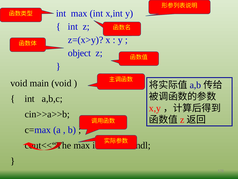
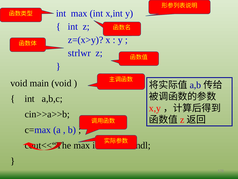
object: object -> strlwr (79, 53)
